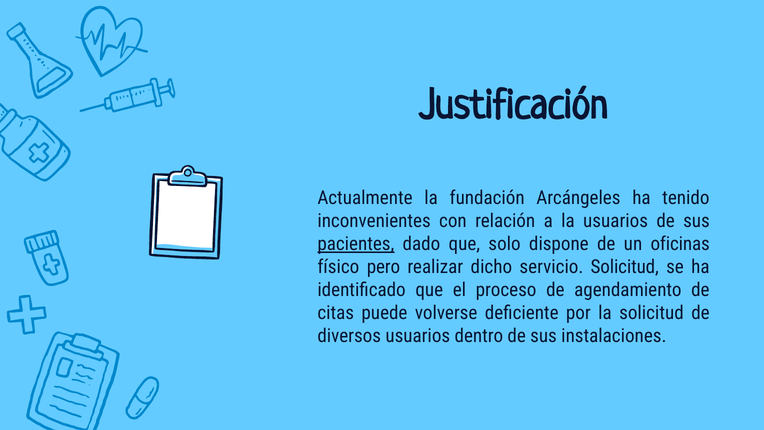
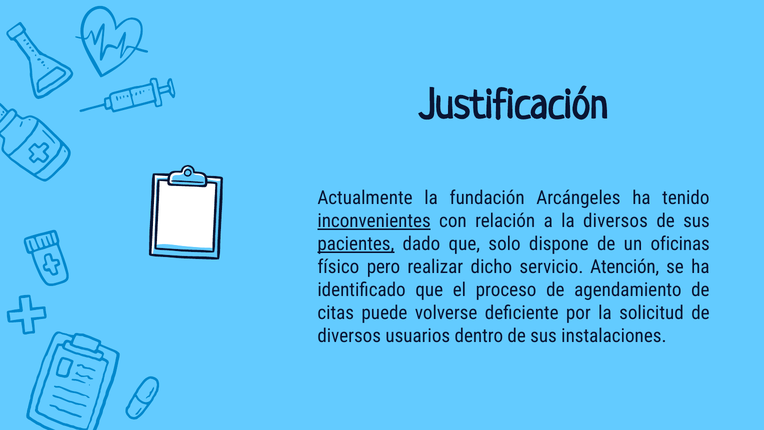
inconvenientes underline: none -> present (374, 221)
la usuarios: usuarios -> diversos (616, 221)
servicio Solicitud: Solicitud -> Atención (625, 267)
